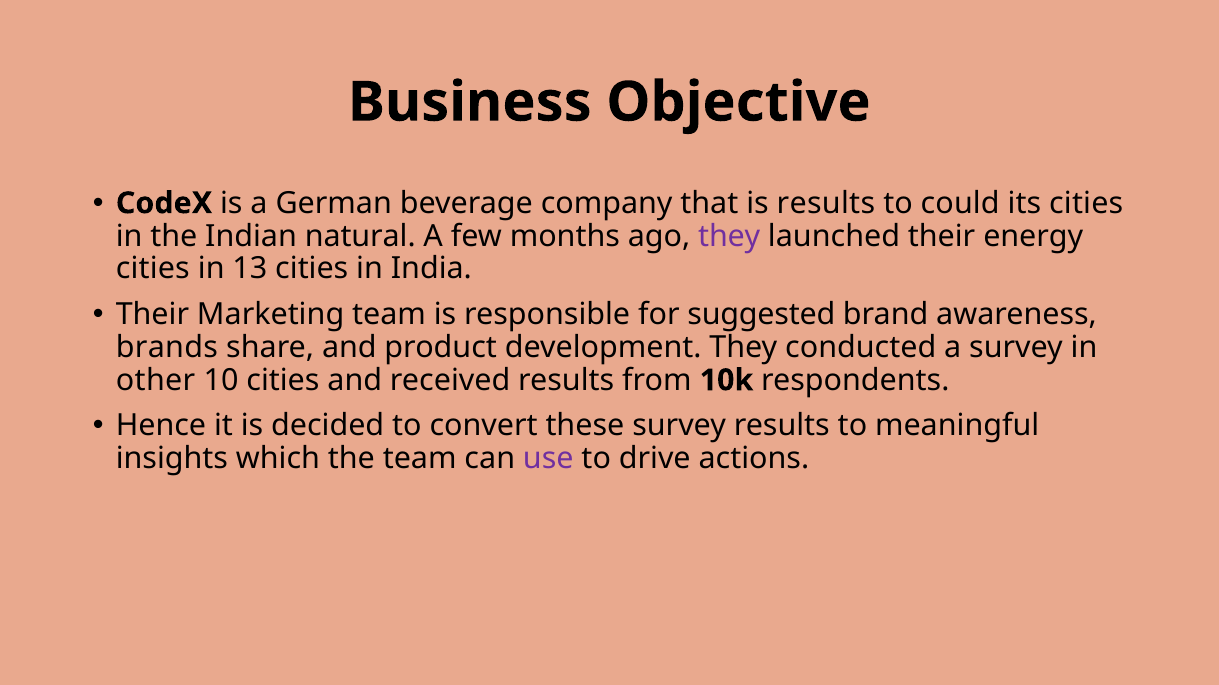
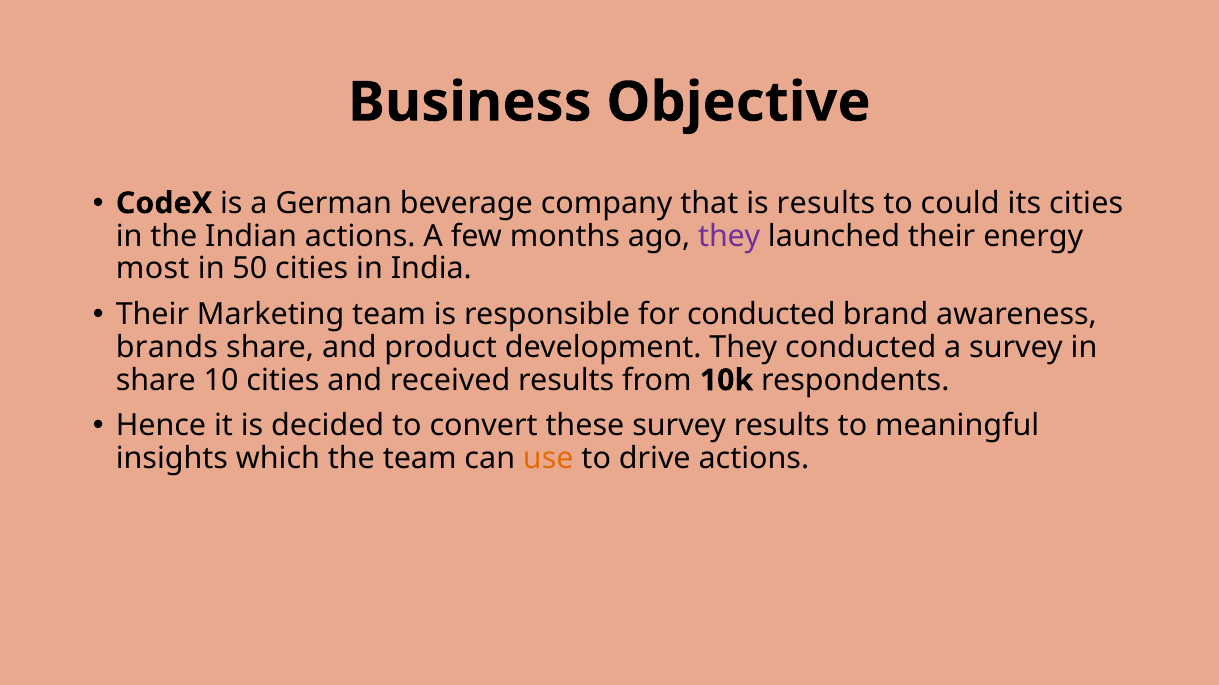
Indian natural: natural -> actions (360, 236)
cities: cities -> most (153, 269)
13: 13 -> 50 (250, 269)
for suggested: suggested -> conducted (761, 315)
other: other -> share (156, 381)
use colour: purple -> orange (548, 459)
